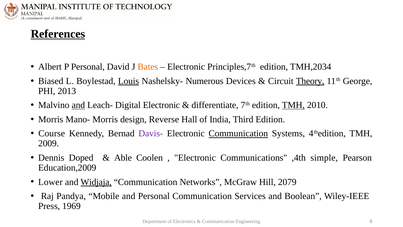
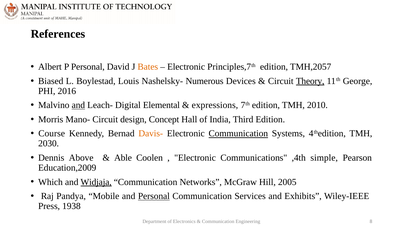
References underline: present -> none (58, 34)
TMH,2034: TMH,2034 -> TMH,2057 (311, 67)
Louis underline: present -> none (129, 81)
2013: 2013 -> 2016 (67, 91)
Digital Electronic: Electronic -> Elemental (161, 105)
differentiate: differentiate -> expressions (215, 105)
TMH underline: present -> none (293, 105)
Mano- Morris: Morris -> Circuit (105, 119)
Reverse: Reverse -> Concept (164, 119)
Davis- colour: purple -> orange (151, 133)
2009: 2009 -> 2030 (49, 143)
Doped: Doped -> Above (81, 158)
Lower: Lower -> Which (51, 182)
2079: 2079 -> 2005 (287, 182)
Personal underline: none -> present (154, 196)
Boolean: Boolean -> Exhibits (303, 196)
1969: 1969 -> 1938 (71, 206)
